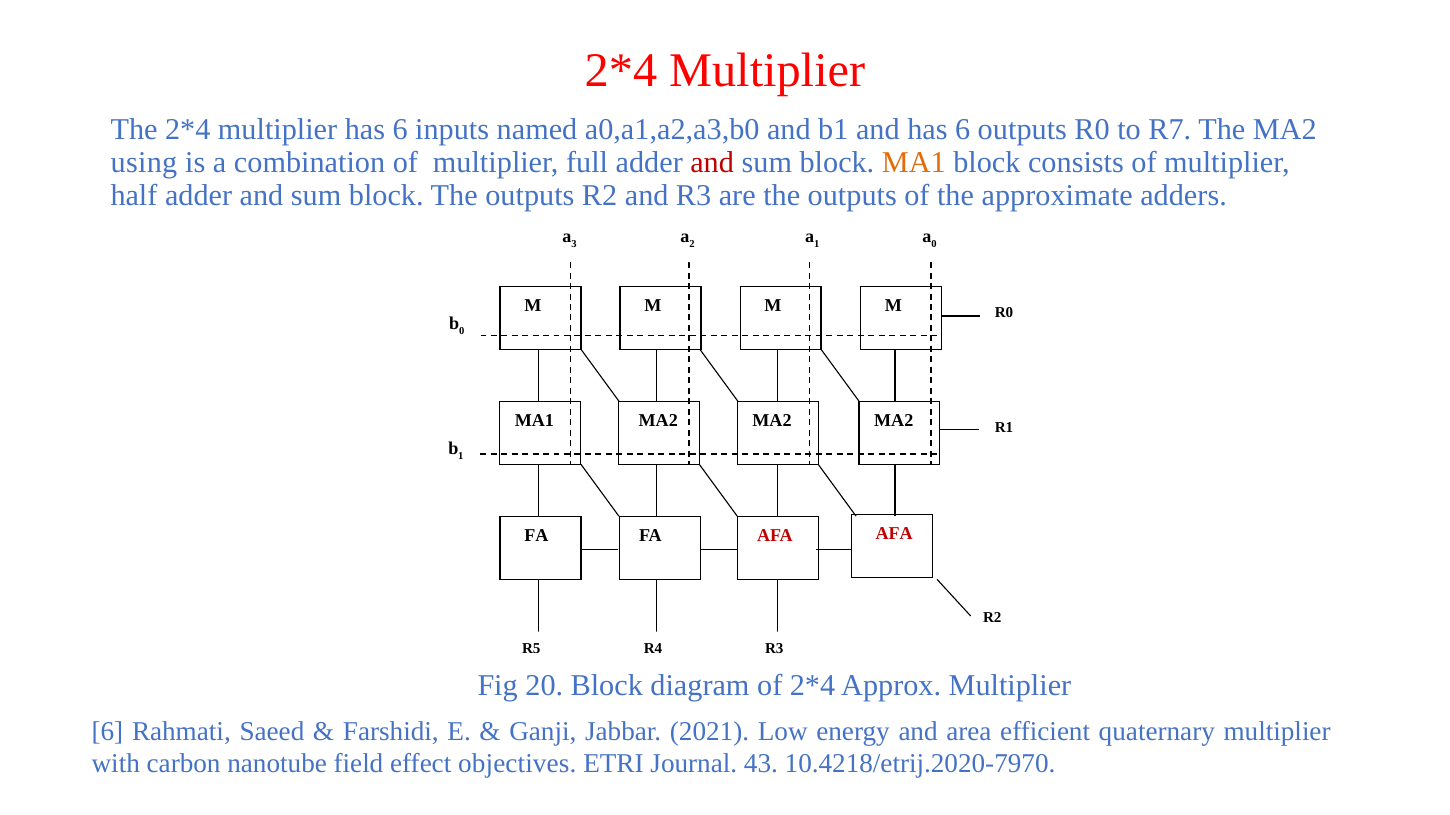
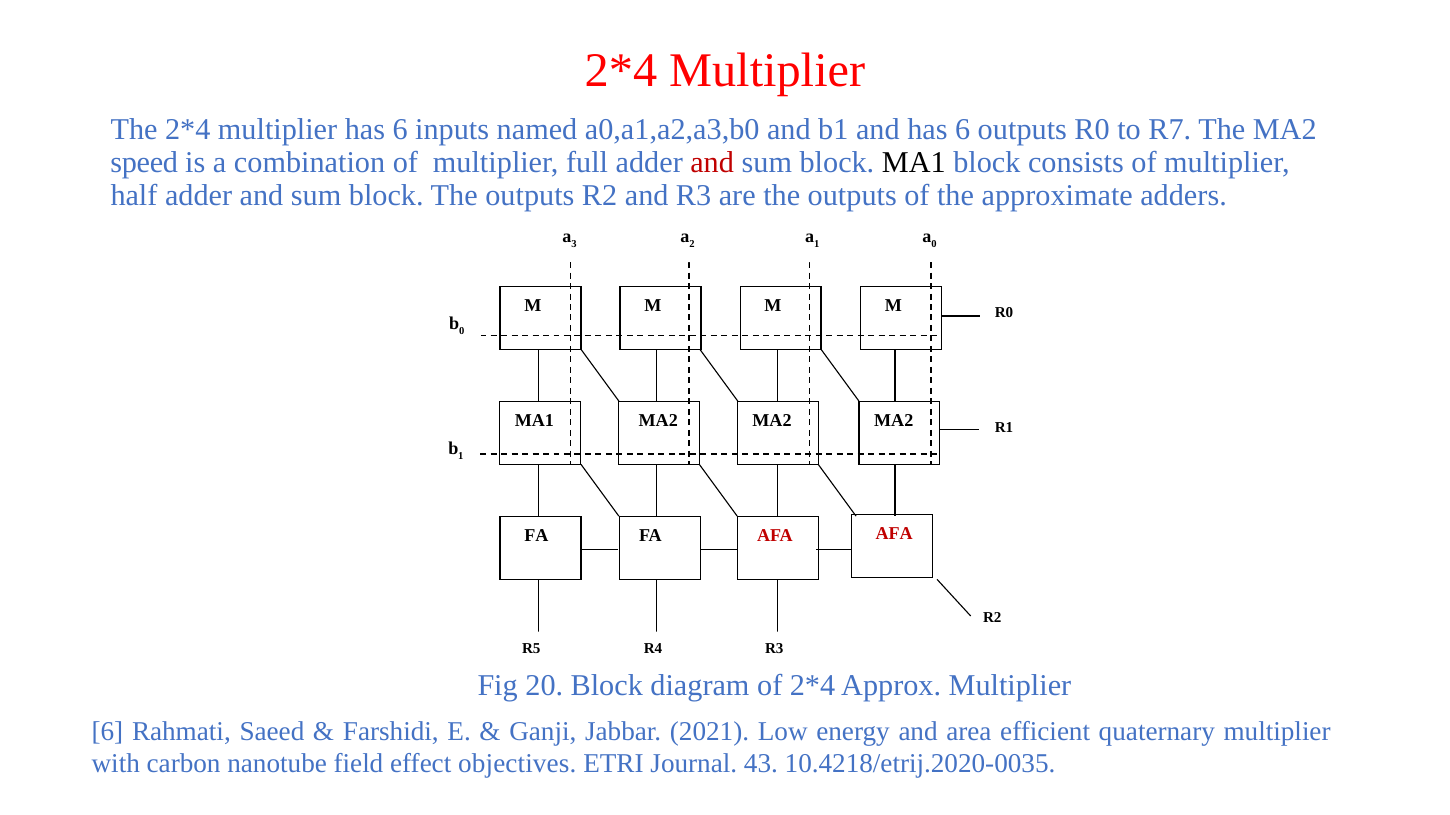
using: using -> speed (144, 163)
MA1 colour: orange -> black (914, 163)
10.4218/etrij.2020-7970: 10.4218/etrij.2020-7970 -> 10.4218/etrij.2020-0035 (920, 765)
